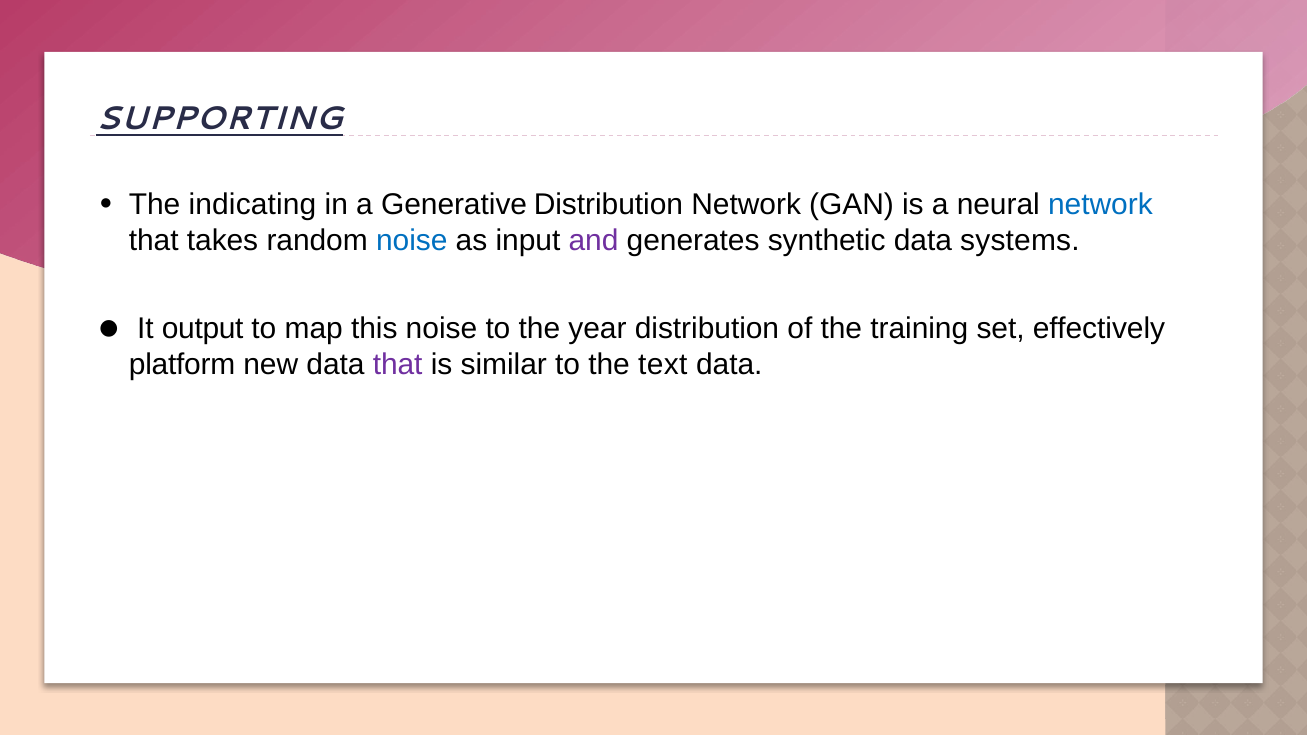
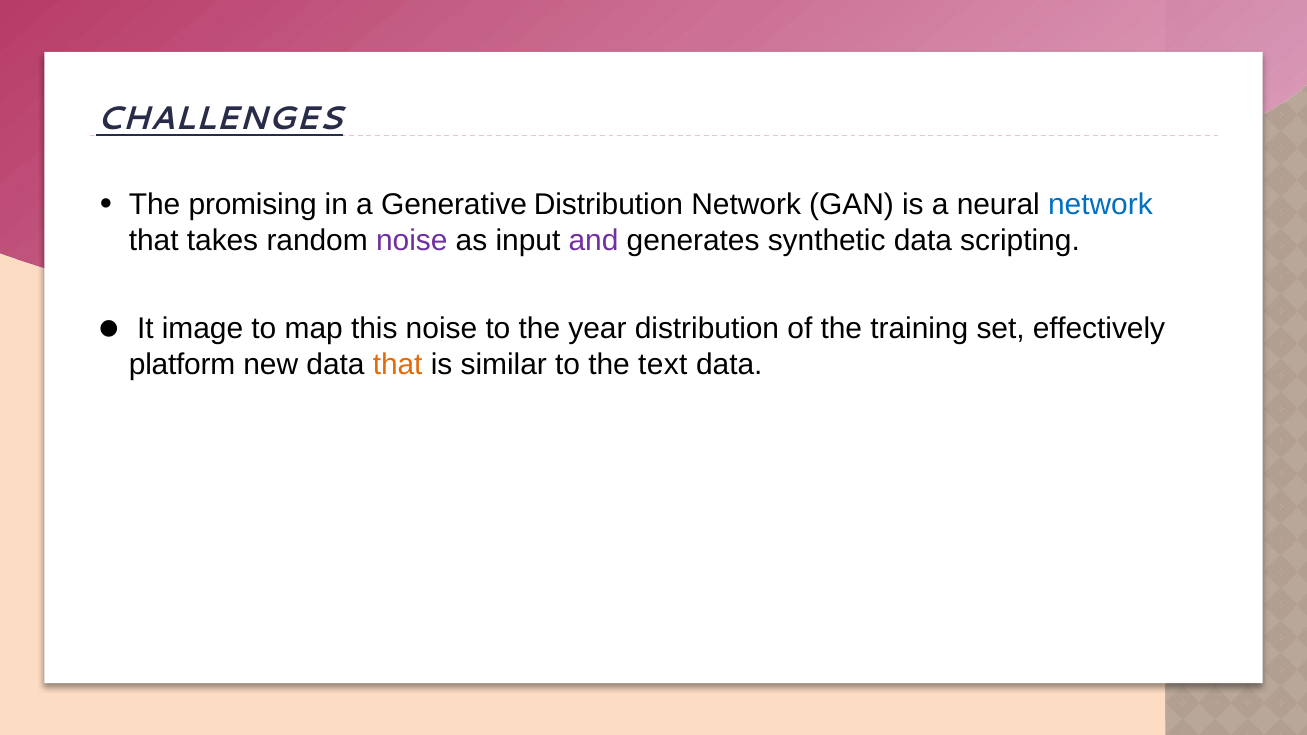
SUPPORTING: SUPPORTING -> CHALLENGES (219, 118)
indicating: indicating -> promising (253, 205)
noise colour: blue -> purple (412, 240)
systems: systems -> scripting (1020, 240)
output: output -> image (203, 329)
that colour: purple -> orange (398, 364)
